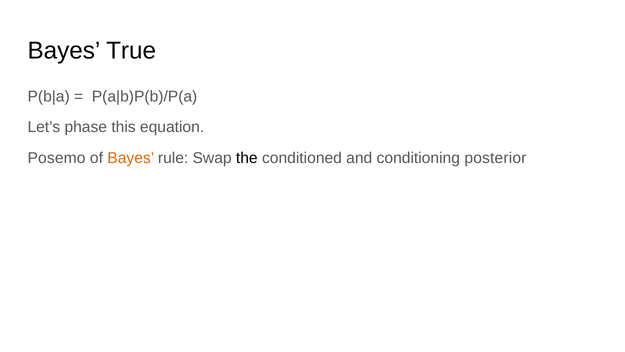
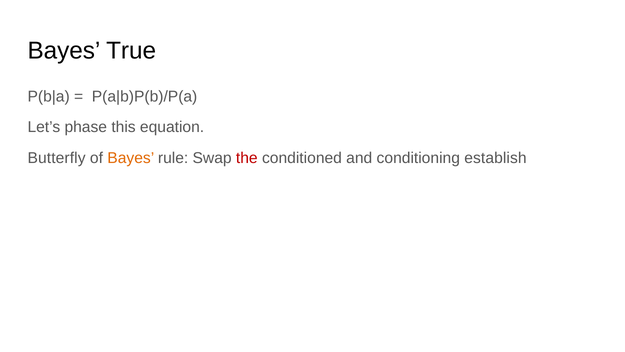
Posemo: Posemo -> Butterfly (57, 158)
the colour: black -> red (247, 158)
posterior: posterior -> establish (495, 158)
